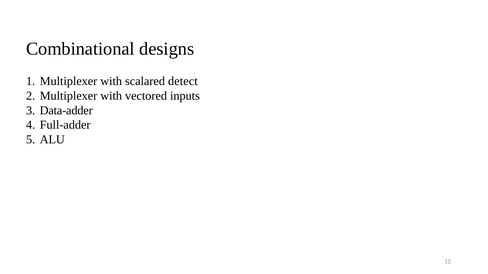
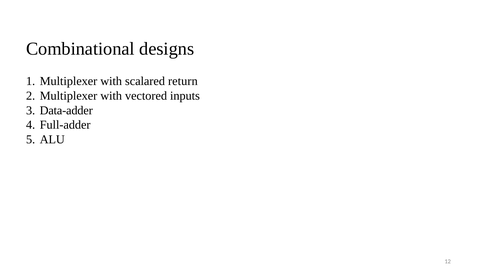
detect: detect -> return (183, 81)
